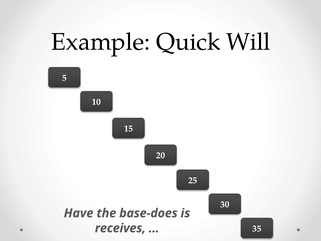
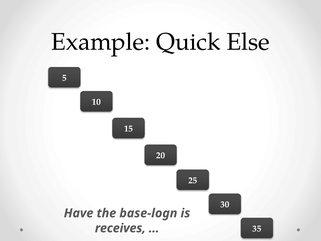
Will: Will -> Else (248, 42)
base-does: base-does -> base-logn (148, 213)
